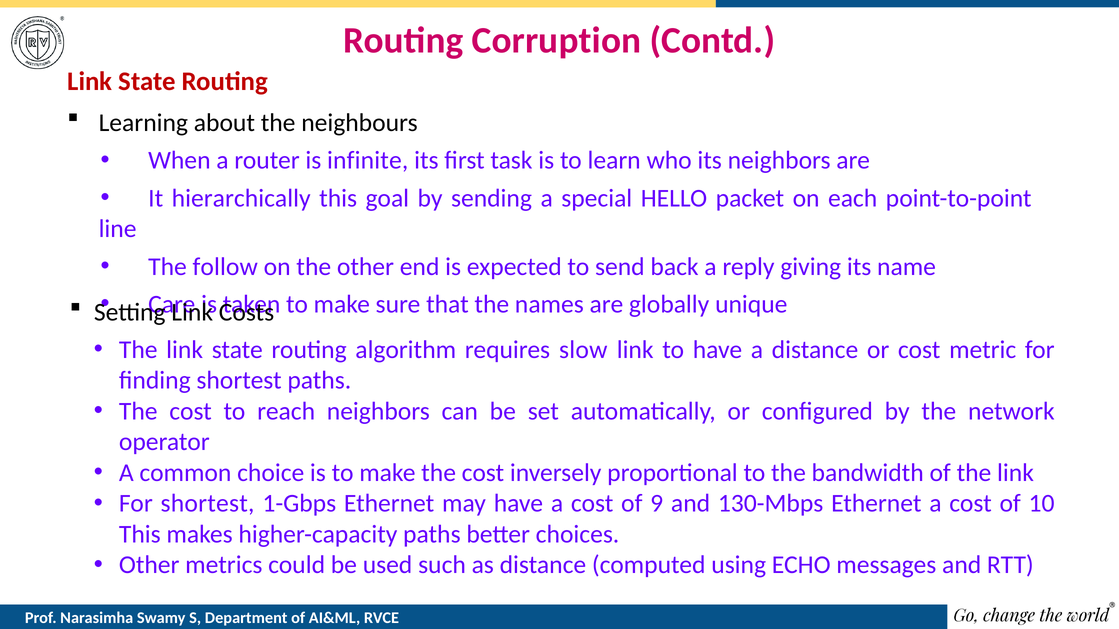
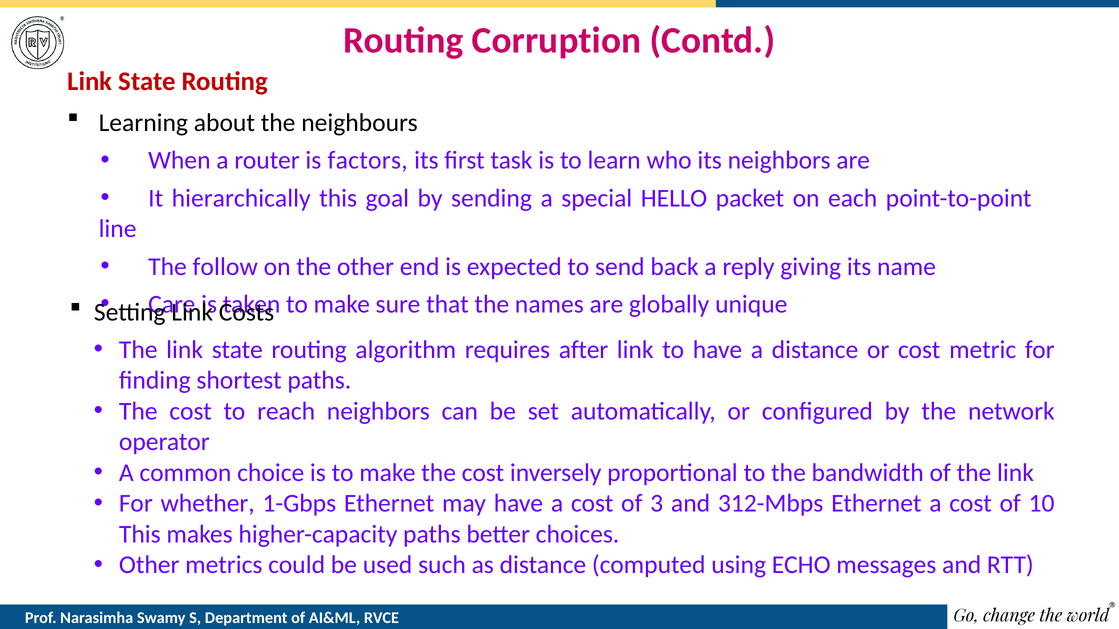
infinite: infinite -> factors (368, 161)
slow: slow -> after (584, 350)
For shortest: shortest -> whether (208, 504)
9: 9 -> 3 (657, 504)
130-Mbps: 130-Mbps -> 312-Mbps (771, 504)
